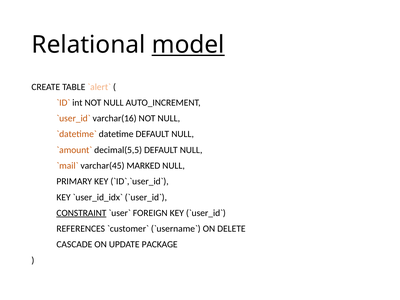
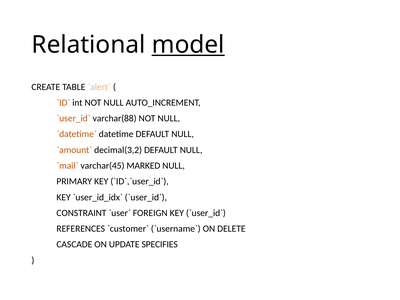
varchar(16: varchar(16 -> varchar(88 (115, 118)
decimal(5,5: decimal(5,5 -> decimal(3,2 (118, 150)
CONSTRAINT underline: present -> none (81, 213)
PACKAGE: PACKAGE -> SPECIFIES (160, 245)
